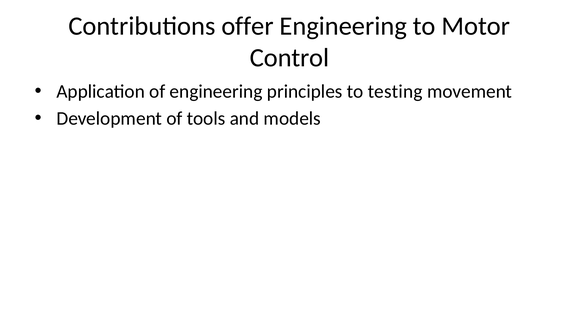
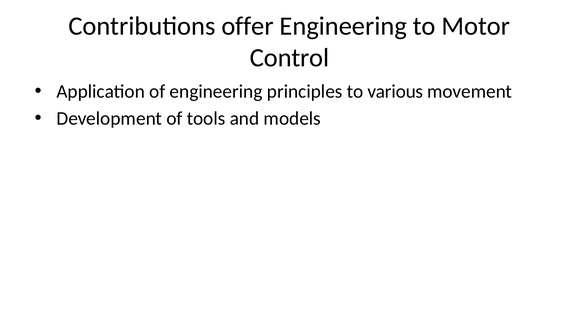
testing: testing -> various (395, 92)
